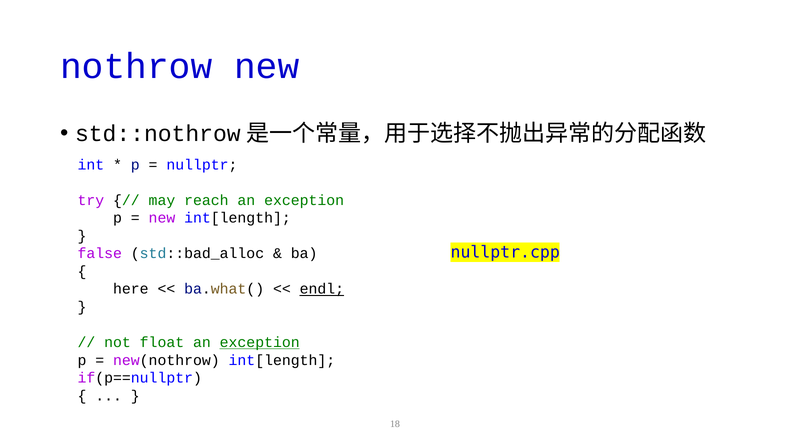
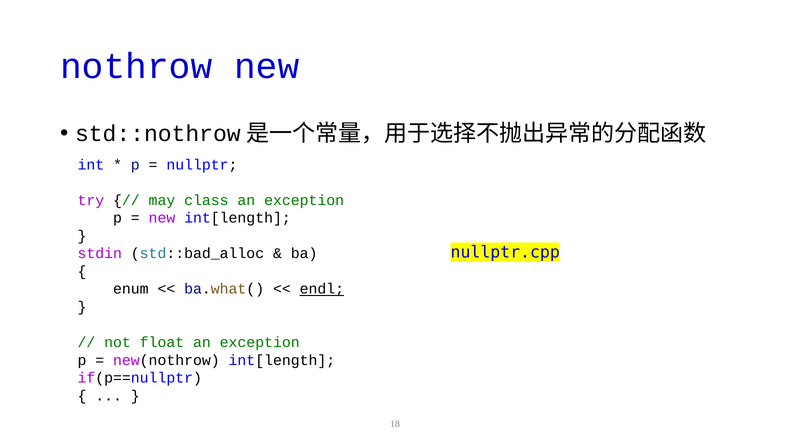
reach: reach -> class (206, 200)
false: false -> stdin (100, 254)
here: here -> enum (131, 289)
exception underline: present -> none (260, 343)
